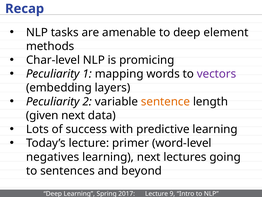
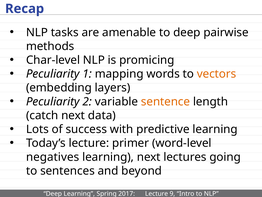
element: element -> pairwise (226, 32)
vectors colour: purple -> orange (217, 74)
given: given -> catch (42, 116)
